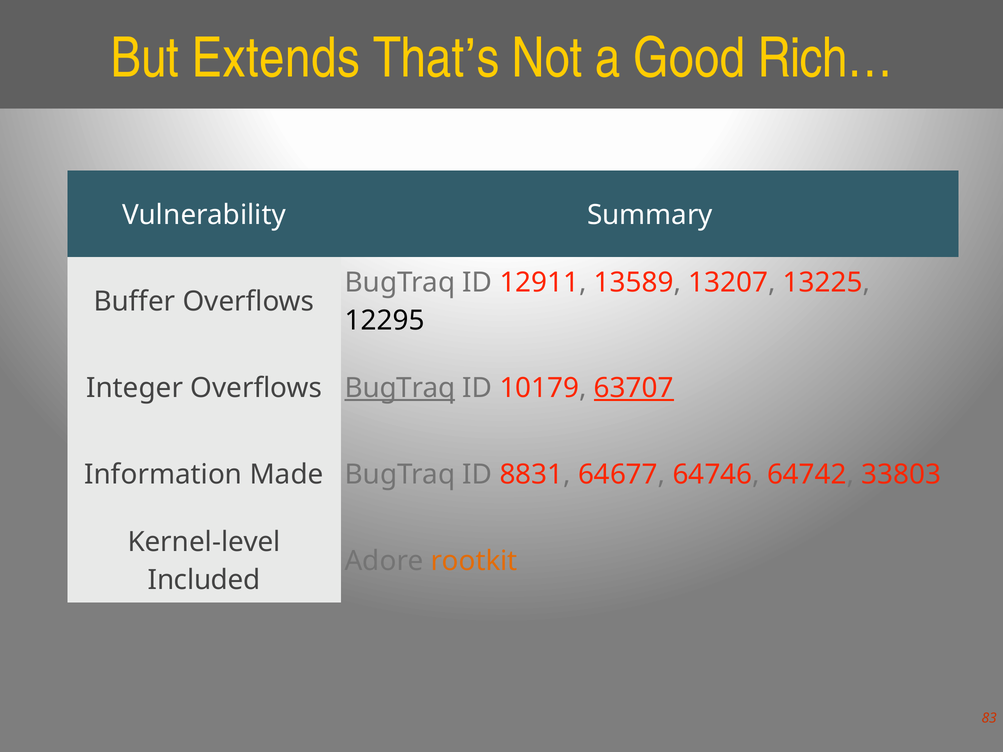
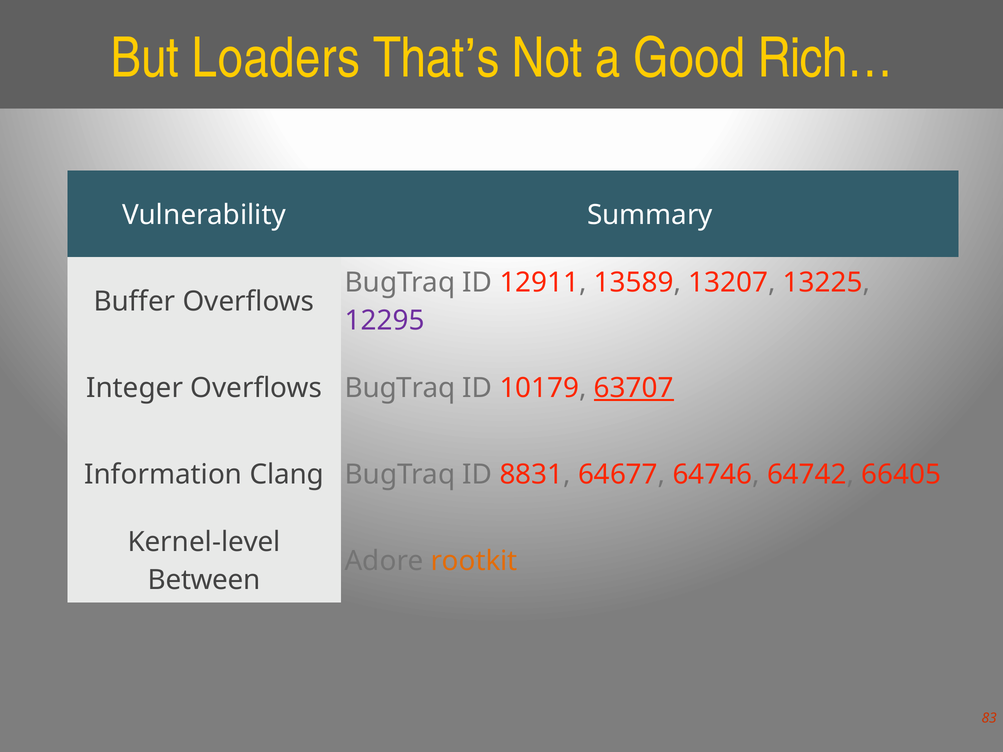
Extends: Extends -> Loaders (276, 58)
12295 colour: black -> purple (385, 321)
BugTraq underline: present -> none (400, 388)
Made: Made -> Clang (287, 475)
33803: 33803 -> 66405 (901, 475)
Included: Included -> Between (204, 580)
